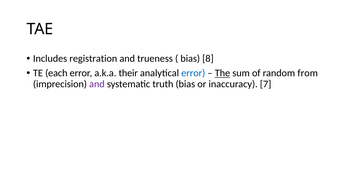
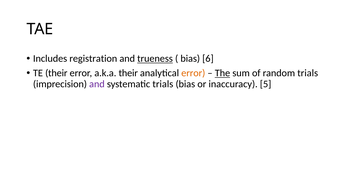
trueness underline: none -> present (155, 59)
8: 8 -> 6 (208, 59)
TE each: each -> their (56, 73)
error colour: blue -> orange (193, 73)
random from: from -> trials (308, 73)
systematic truth: truth -> trials (163, 84)
7: 7 -> 5 (266, 84)
